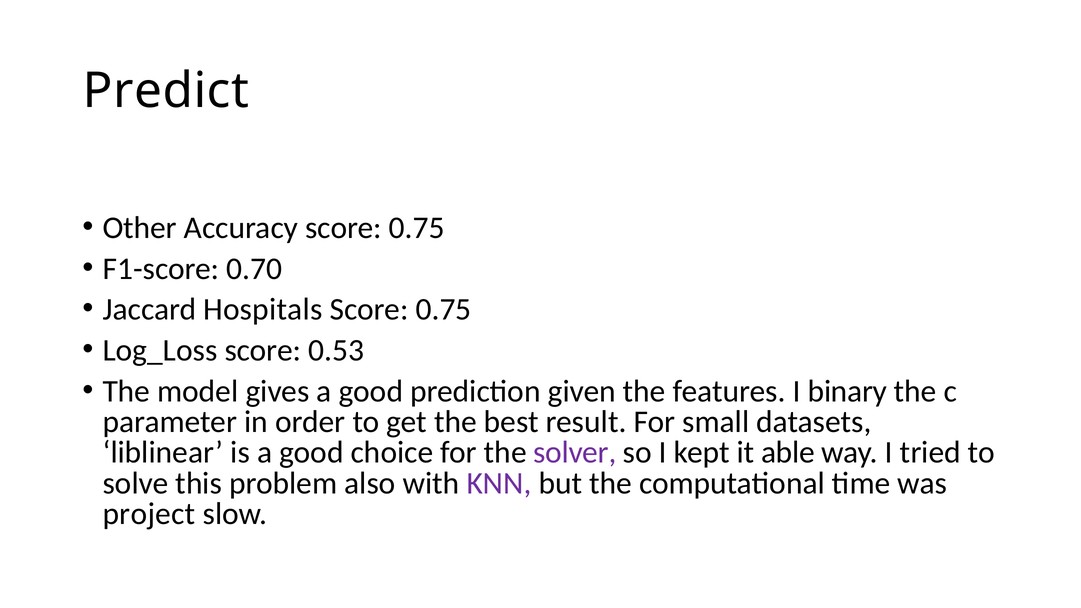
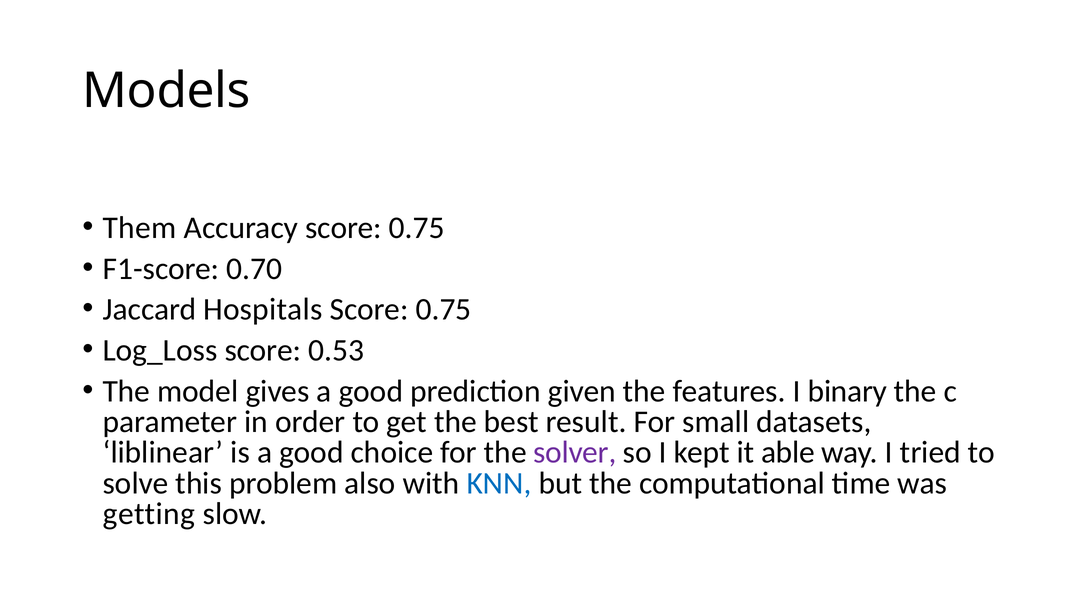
Predict: Predict -> Models (166, 91)
Other: Other -> Them (140, 228)
KNN colour: purple -> blue (499, 483)
project: project -> getting (149, 514)
